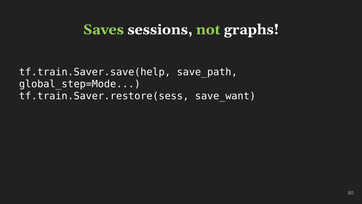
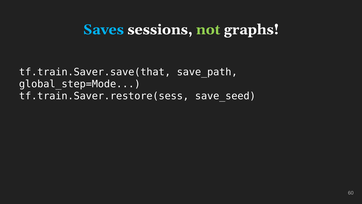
Saves colour: light green -> light blue (103, 30)
tf.train.Saver.save(help: tf.train.Saver.save(help -> tf.train.Saver.save(that (95, 72)
save_want: save_want -> save_seed (225, 96)
